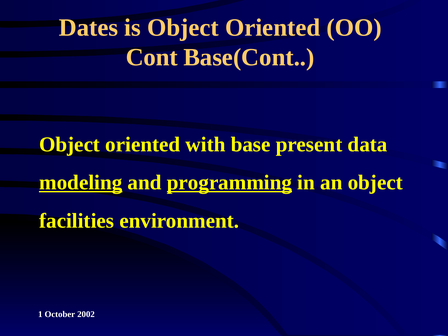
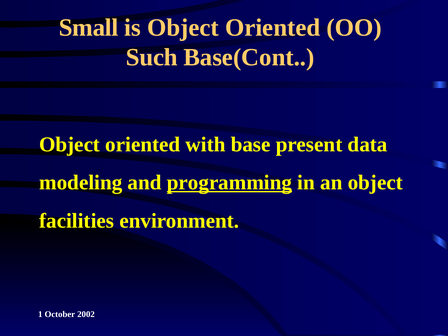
Dates: Dates -> Small (89, 28)
Cont: Cont -> Such (152, 57)
modeling underline: present -> none (81, 183)
